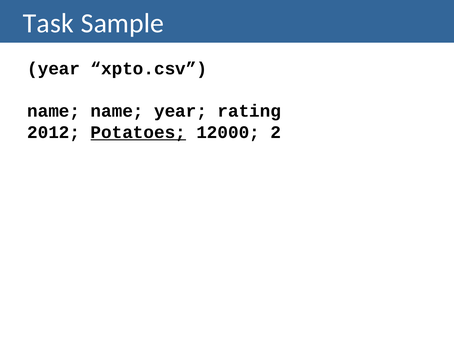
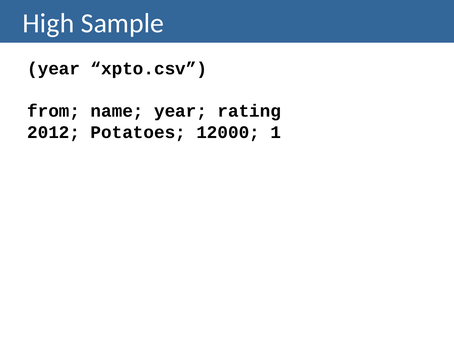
Task: Task -> High (48, 23)
name: name -> from (54, 111)
Potatoes underline: present -> none (138, 132)
2: 2 -> 1 (276, 132)
